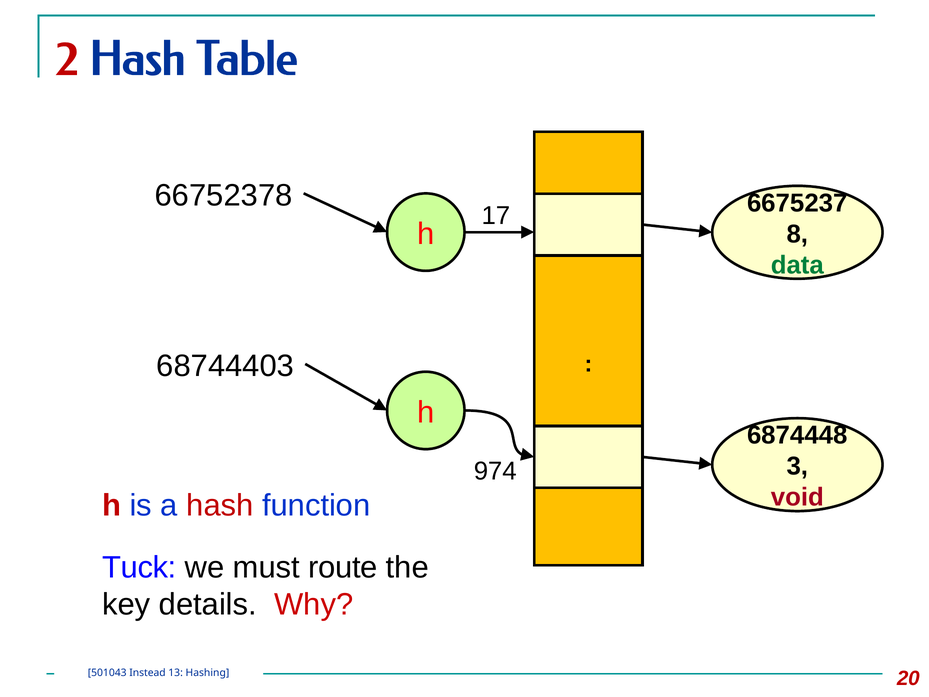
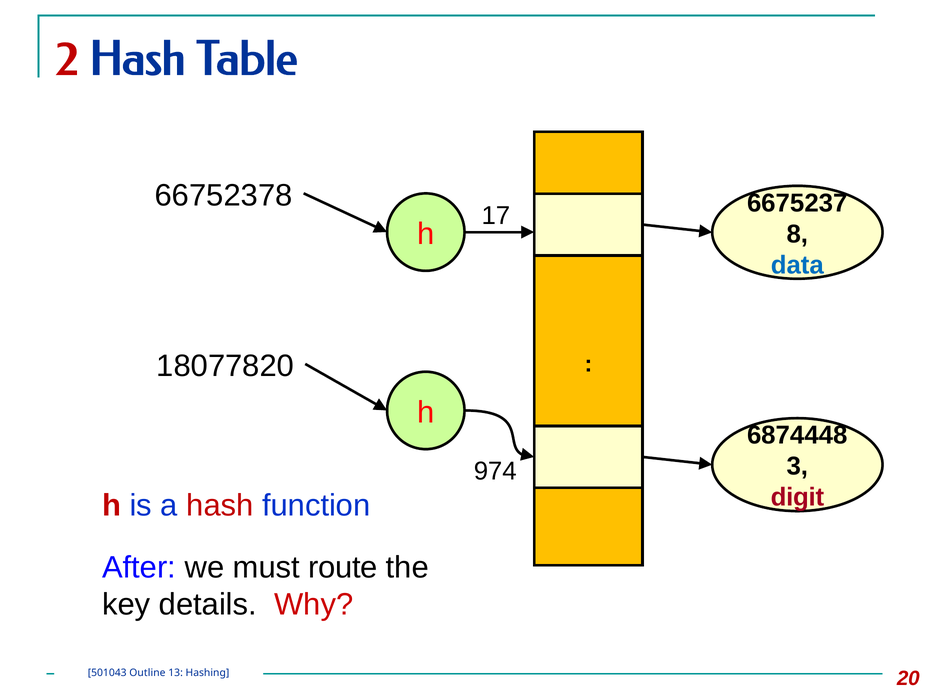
data colour: green -> blue (797, 265)
68744403: 68744403 -> 18077820 (225, 366)
void: void -> digit (797, 497)
Tuck: Tuck -> After (139, 567)
Instead: Instead -> Outline (147, 673)
